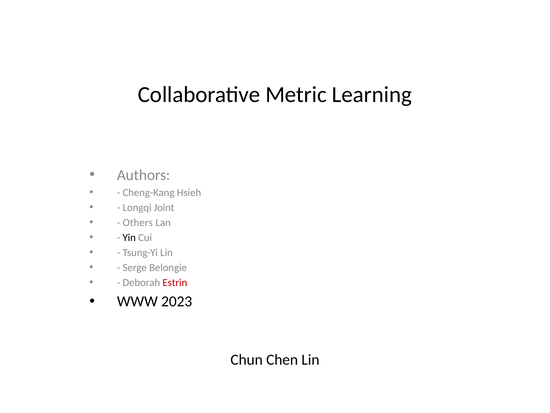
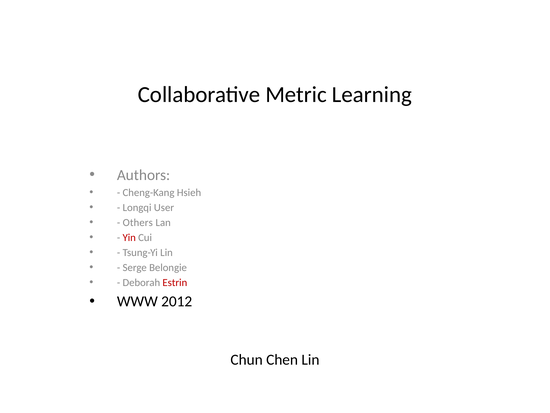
Joint: Joint -> User (164, 207)
Yin colour: black -> red (129, 237)
2023: 2023 -> 2012 (177, 301)
